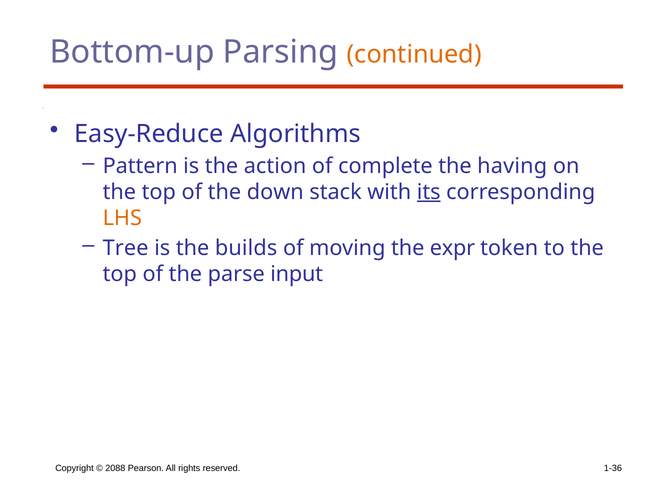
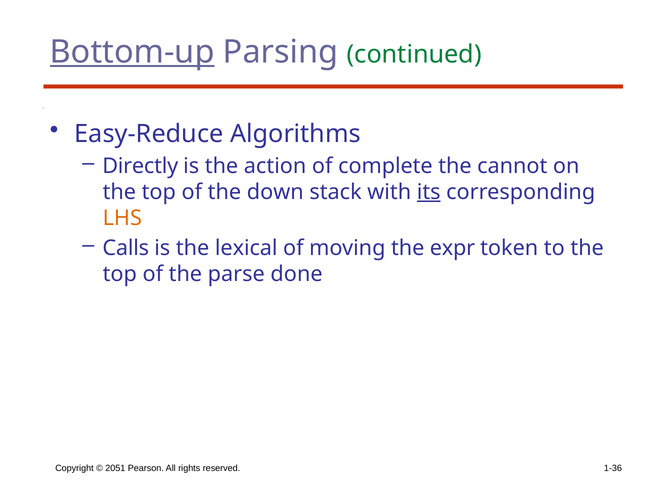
Bottom-up underline: none -> present (132, 52)
continued colour: orange -> green (414, 54)
Pattern: Pattern -> Directly (140, 166)
having: having -> cannot (512, 166)
Tree: Tree -> Calls (126, 249)
builds: builds -> lexical (246, 249)
input: input -> done (297, 275)
2088: 2088 -> 2051 (115, 469)
